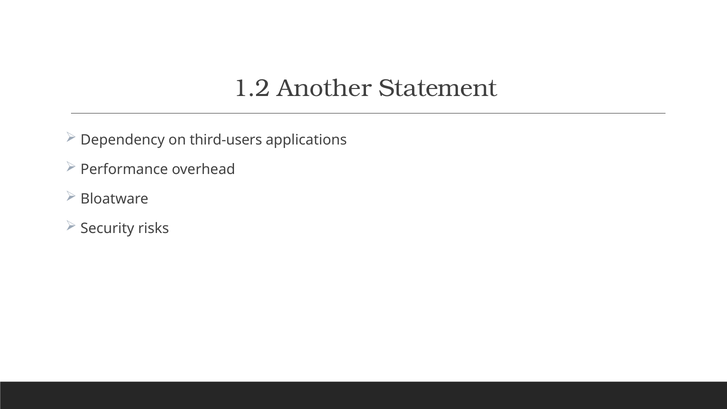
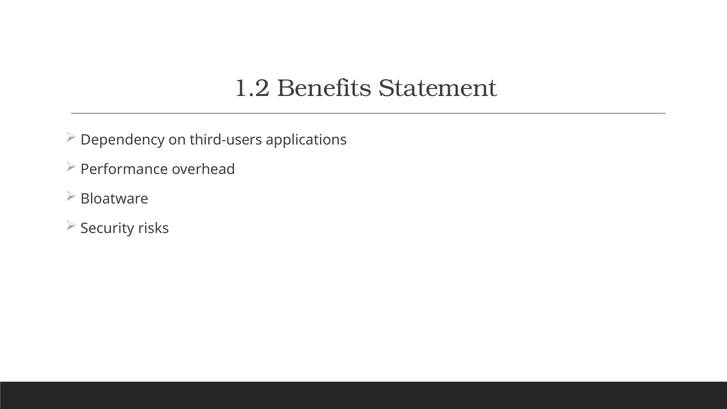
Another: Another -> Benefits (325, 88)
